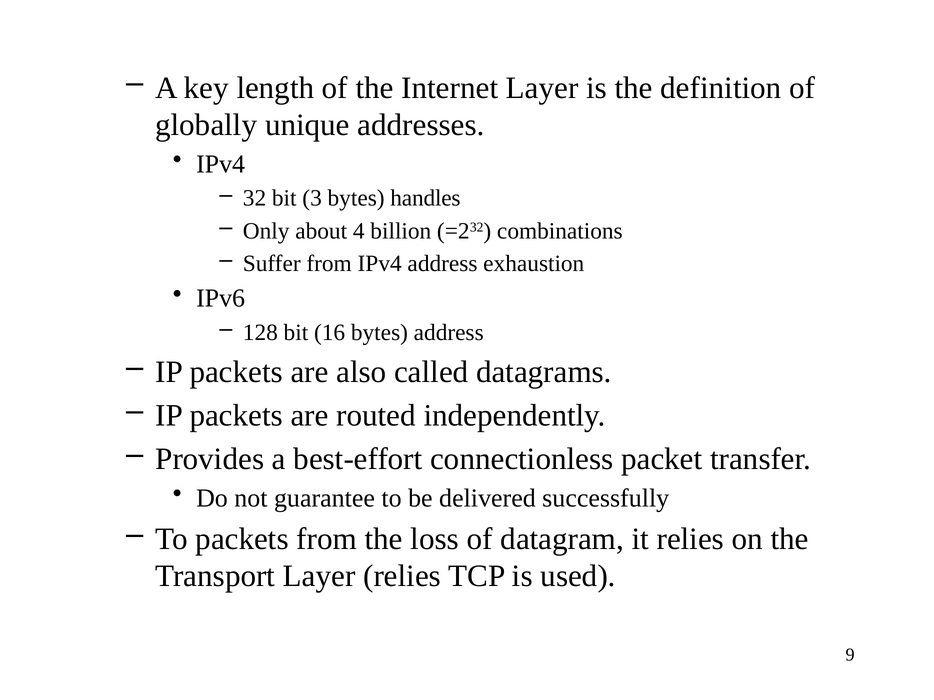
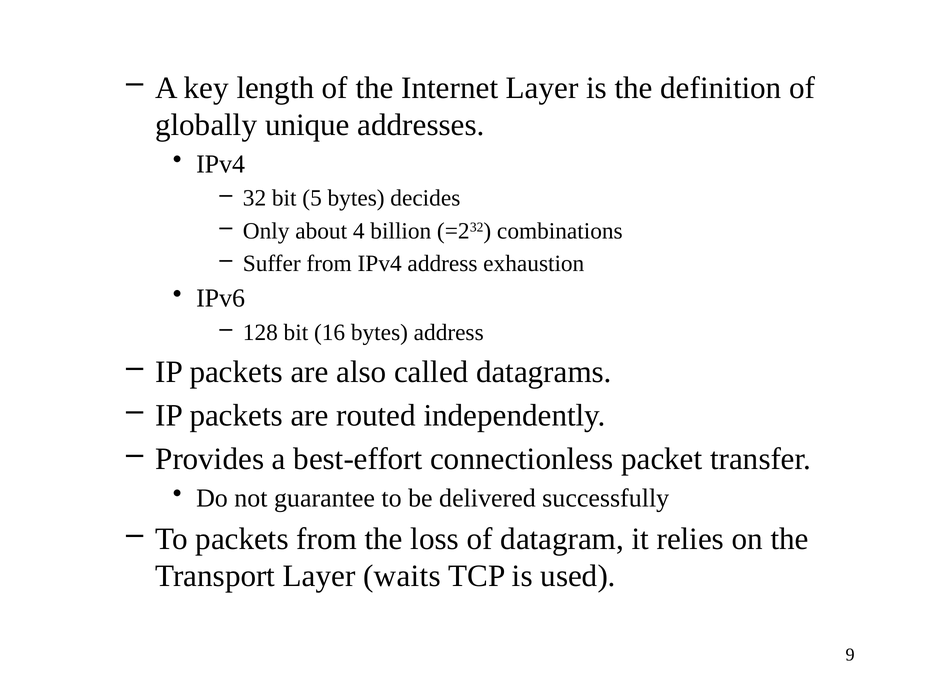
3: 3 -> 5 (312, 198)
handles: handles -> decides (425, 198)
Layer relies: relies -> waits (402, 577)
